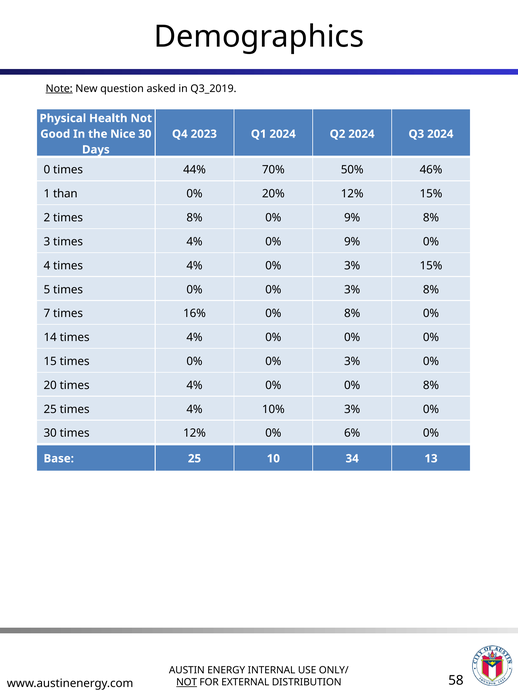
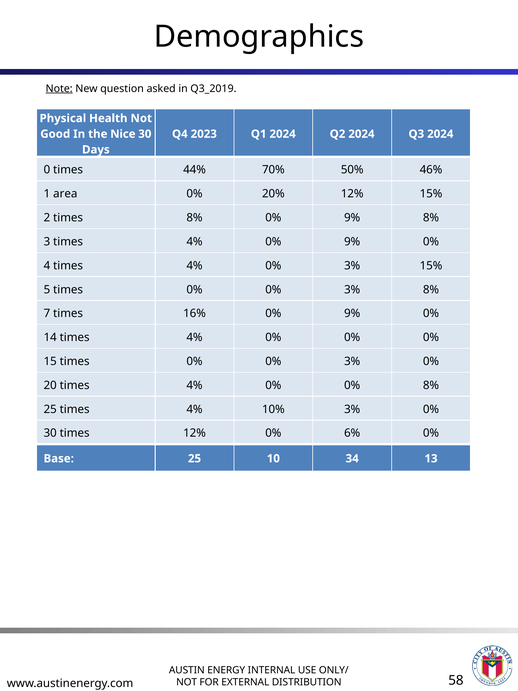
than: than -> area (65, 194)
16% 0% 8%: 8% -> 9% (352, 313)
NOT underline: present -> none (187, 682)
